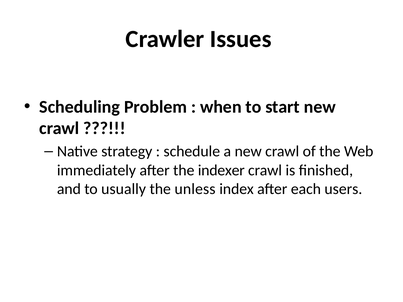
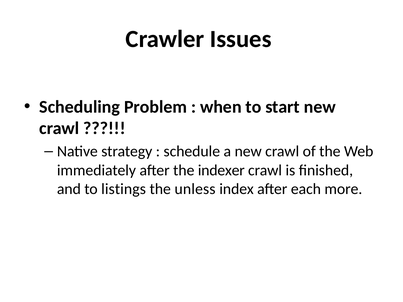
usually: usually -> listings (124, 189)
users: users -> more (343, 189)
